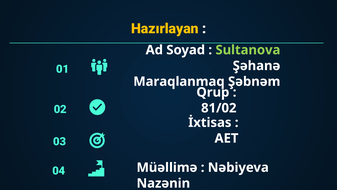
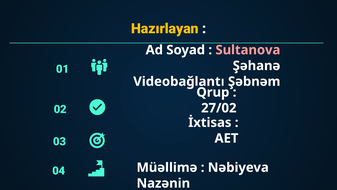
Sultanova colour: light green -> pink (248, 50)
Maraqlanmaq: Maraqlanmaq -> Videobağlantı (179, 81)
81/02: 81/02 -> 27/02 (219, 108)
